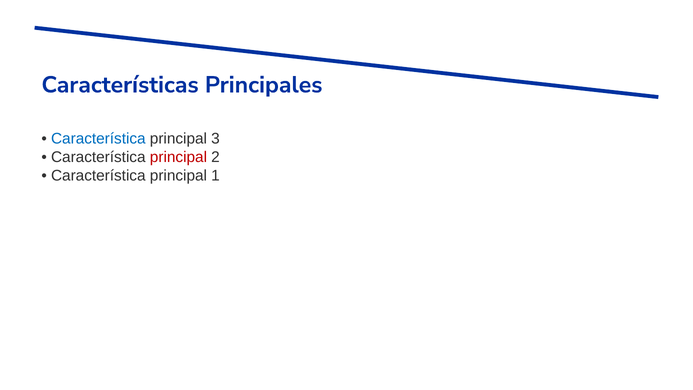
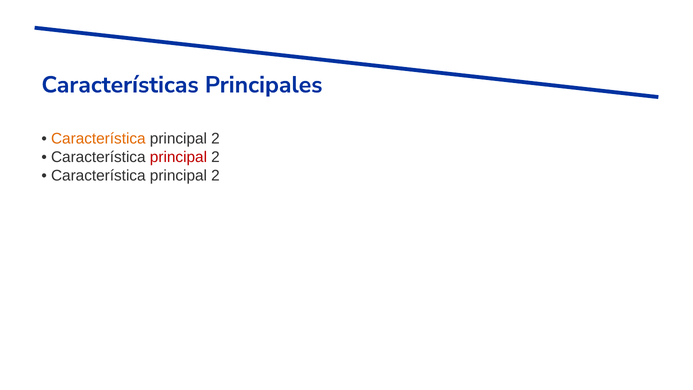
Característica colour: blue -> orange (98, 138)
3: 3 -> 2 (215, 138)
1: 1 -> 2 (215, 175)
